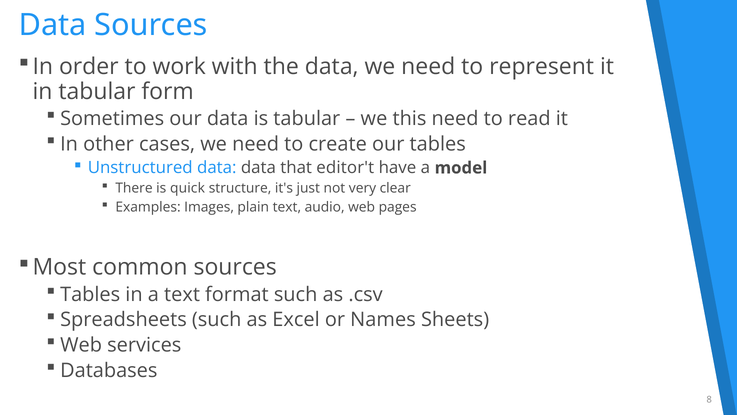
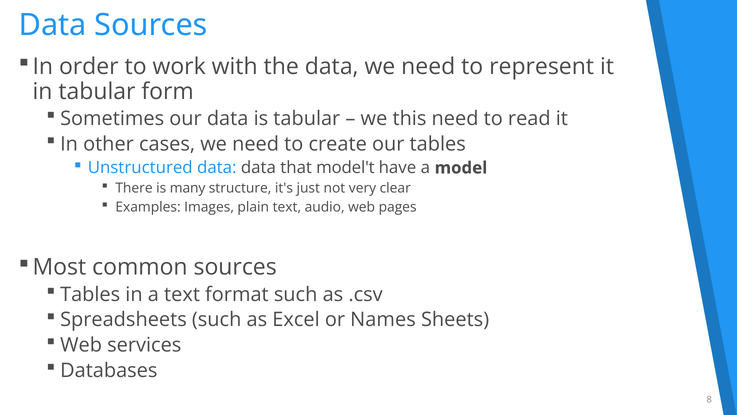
editor't: editor't -> model't (345, 168)
quick: quick -> many (188, 188)
